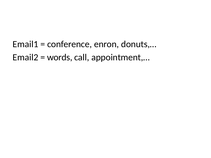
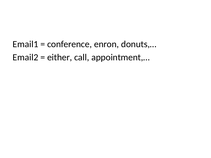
words: words -> either (60, 57)
